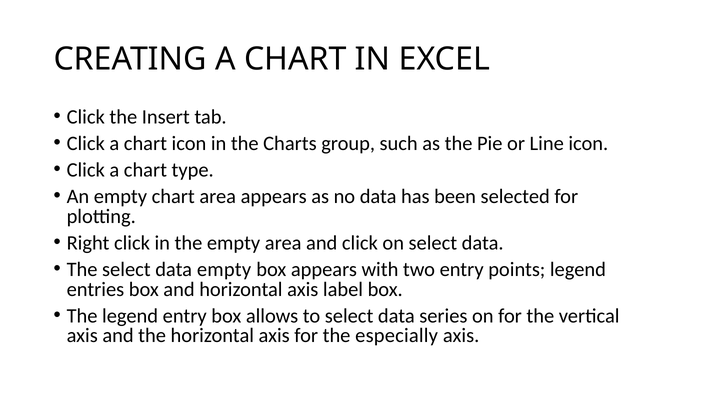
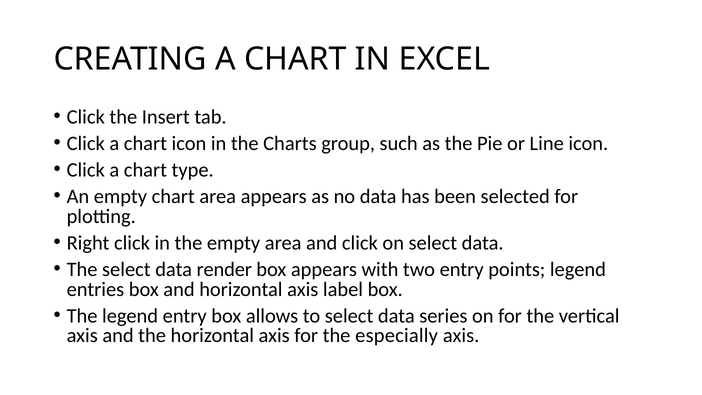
data empty: empty -> render (224, 269)
